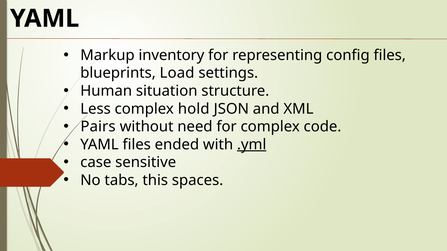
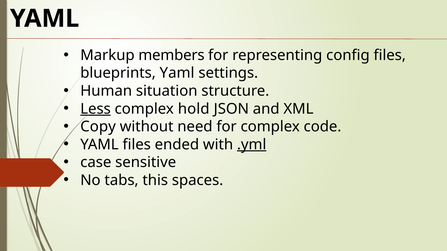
inventory: inventory -> members (171, 55)
blueprints Load: Load -> Yaml (177, 73)
Less underline: none -> present (96, 109)
Pairs: Pairs -> Copy (98, 127)
